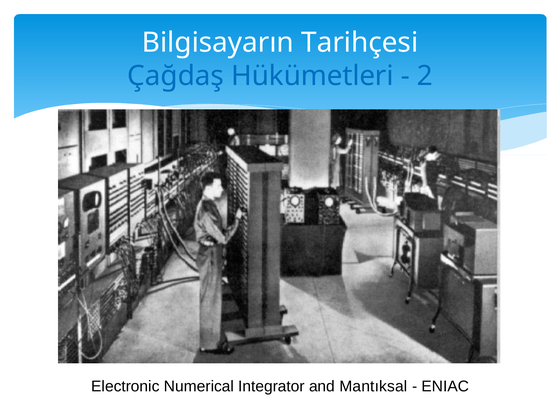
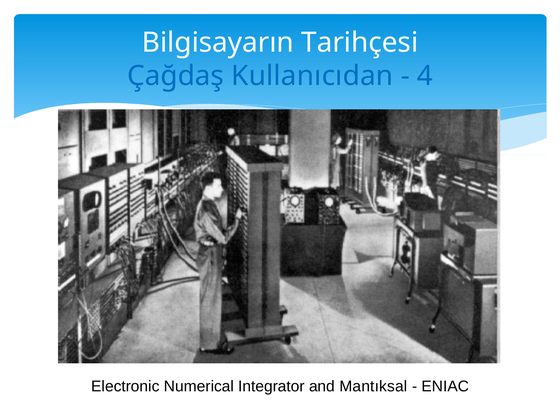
Hükümetleri: Hükümetleri -> Kullanıcıdan (312, 76)
2: 2 -> 4 (425, 76)
